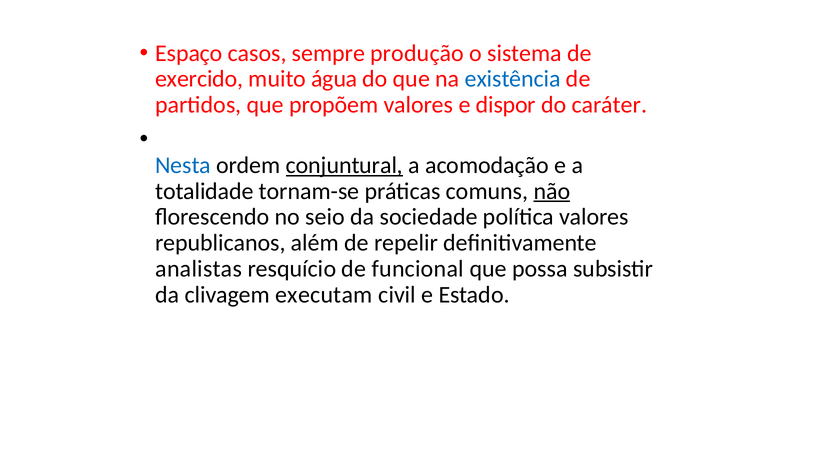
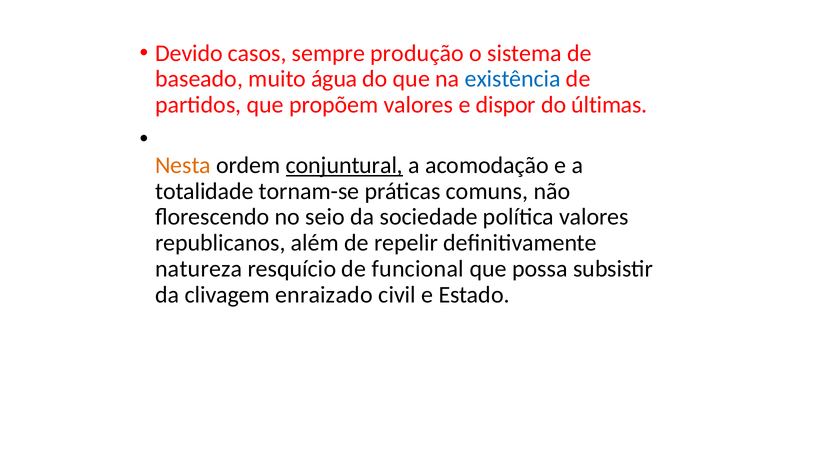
Espaço: Espaço -> Devido (189, 53)
exercido: exercido -> baseado (199, 79)
caráter: caráter -> últimas (609, 105)
Nesta colour: blue -> orange (183, 165)
não underline: present -> none (552, 191)
analistas: analistas -> natureza (199, 269)
executam: executam -> enraizado (324, 295)
